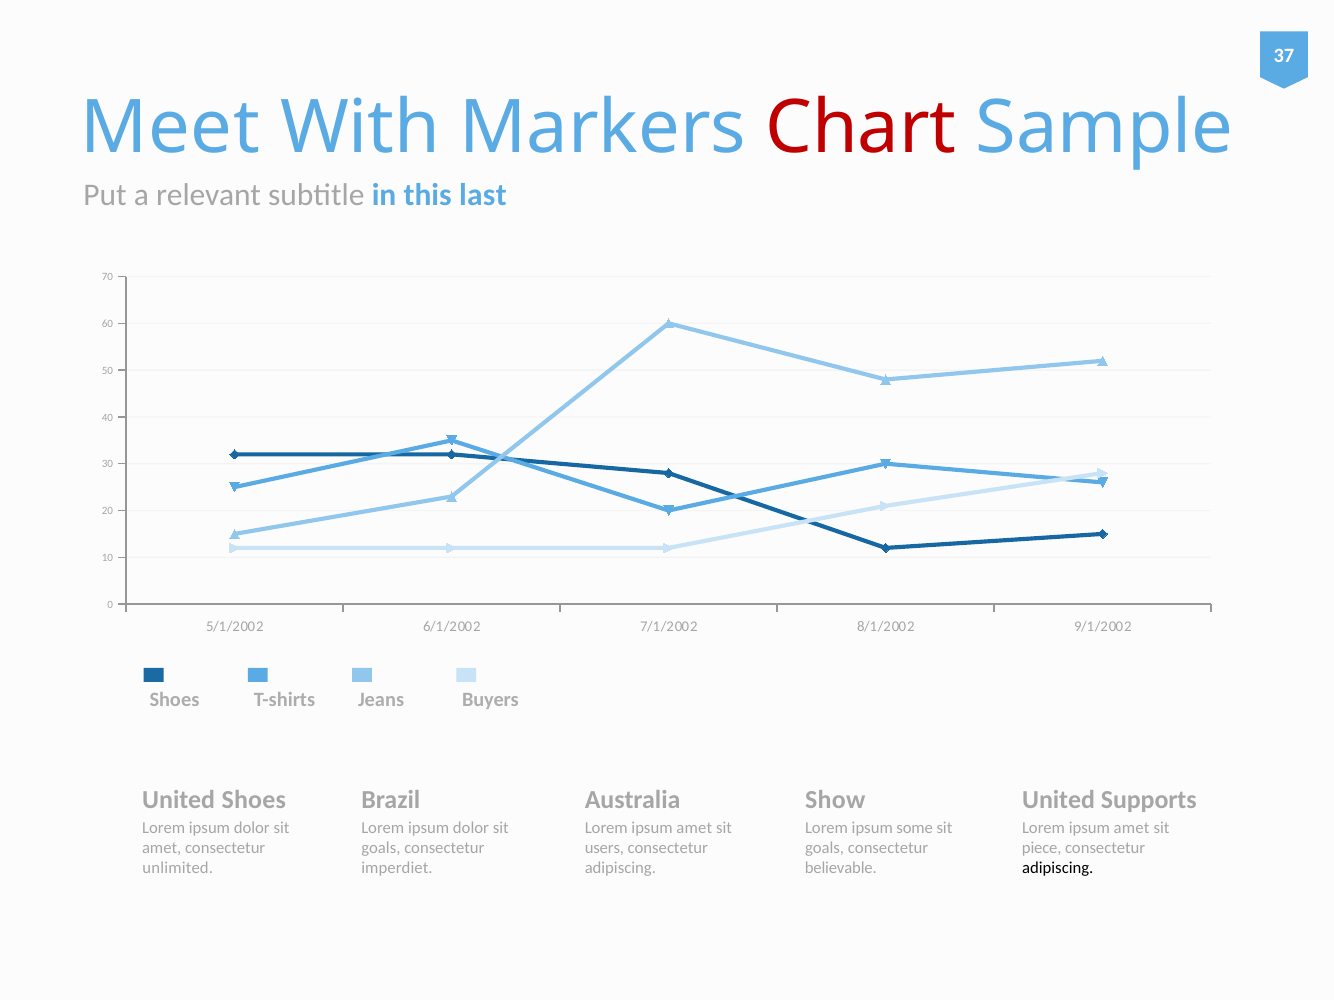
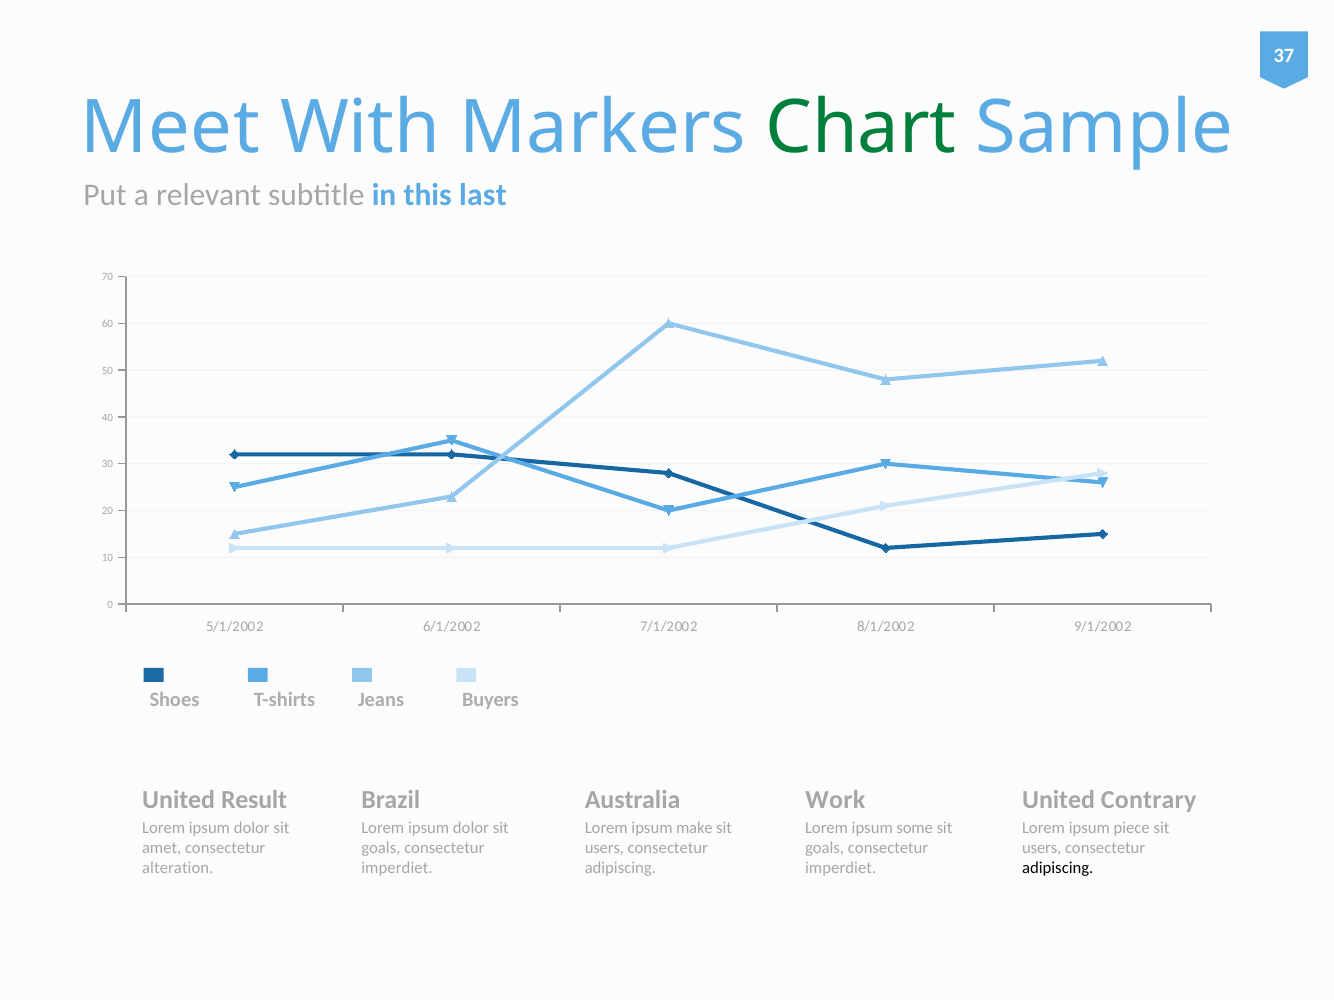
Chart colour: red -> green (861, 129)
United Shoes: Shoes -> Result (254, 800)
Show: Show -> Work (835, 800)
Supports: Supports -> Contrary (1149, 800)
amet: amet -> make (694, 829)
amet: amet -> piece (1132, 829)
piece: piece -> users (1042, 849)
unlimited: unlimited -> alteration (178, 869)
believable: believable -> imperdiet (841, 869)
